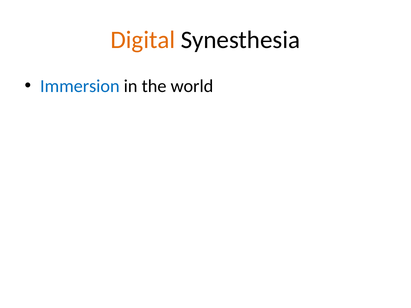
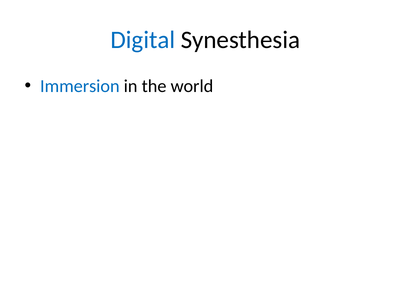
Digital colour: orange -> blue (143, 40)
